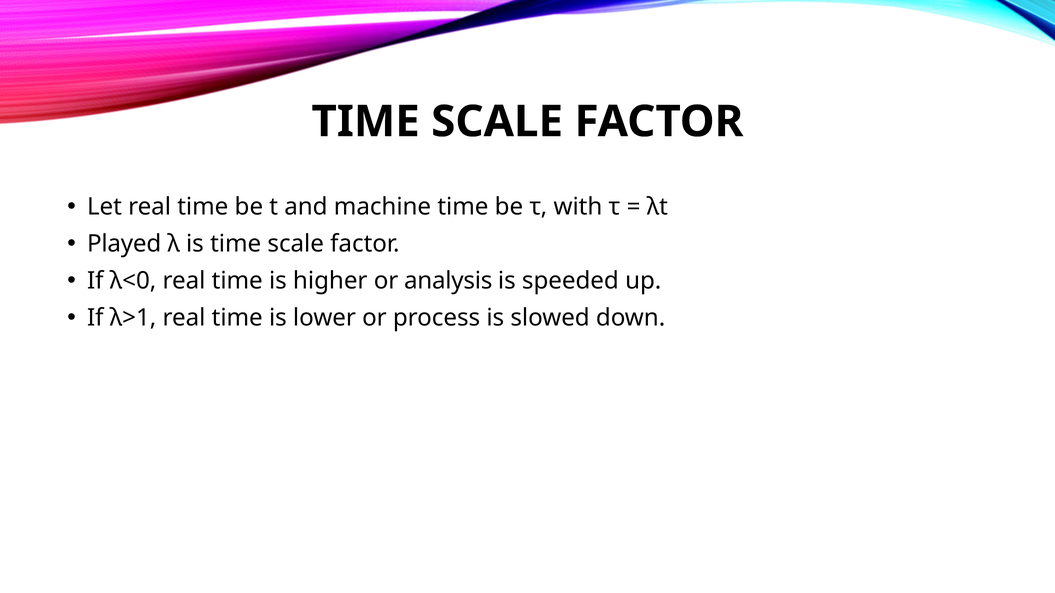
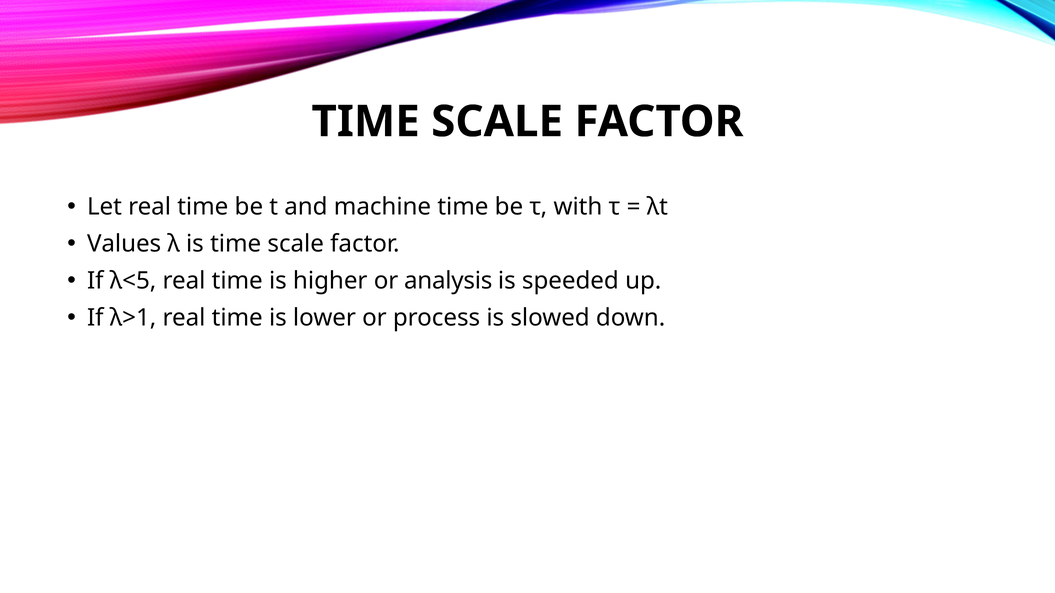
Played: Played -> Values (124, 244)
λ<0: λ<0 -> λ<5 (133, 281)
